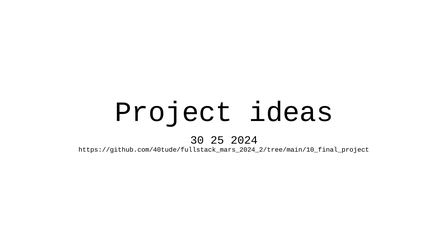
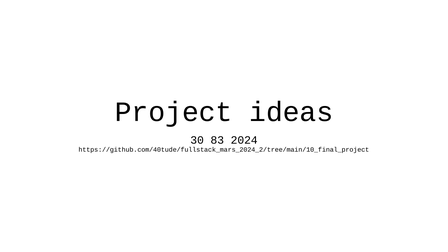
25: 25 -> 83 (217, 140)
